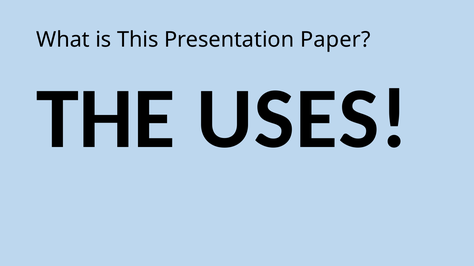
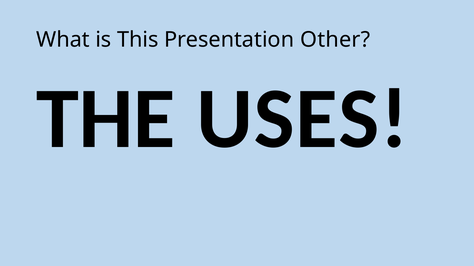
Paper: Paper -> Other (335, 40)
